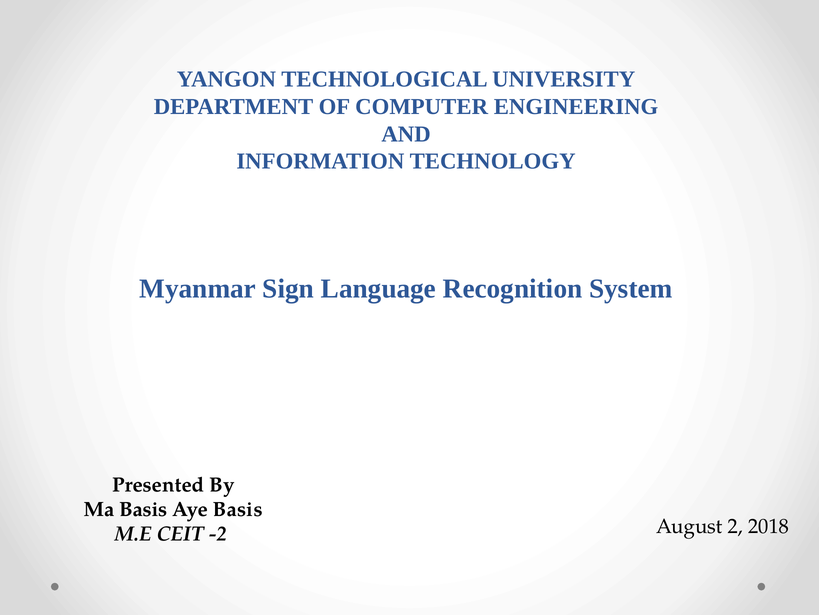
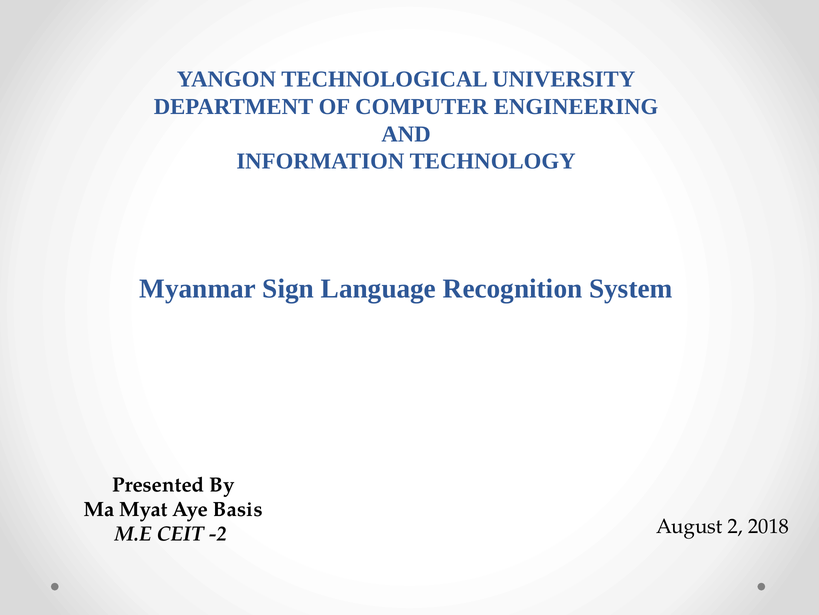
Ma Basis: Basis -> Myat (143, 509)
